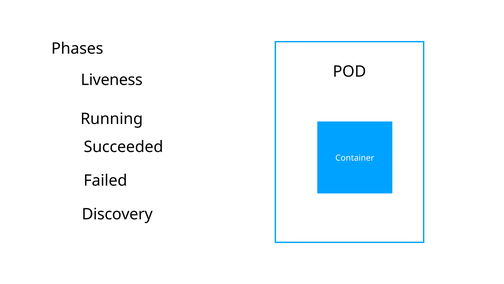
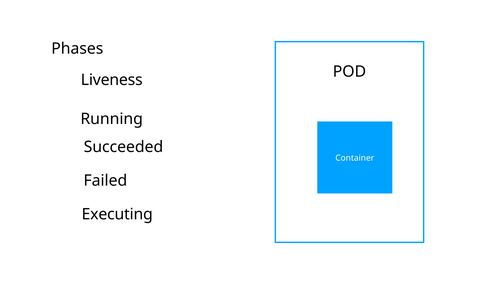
Discovery: Discovery -> Executing (117, 214)
